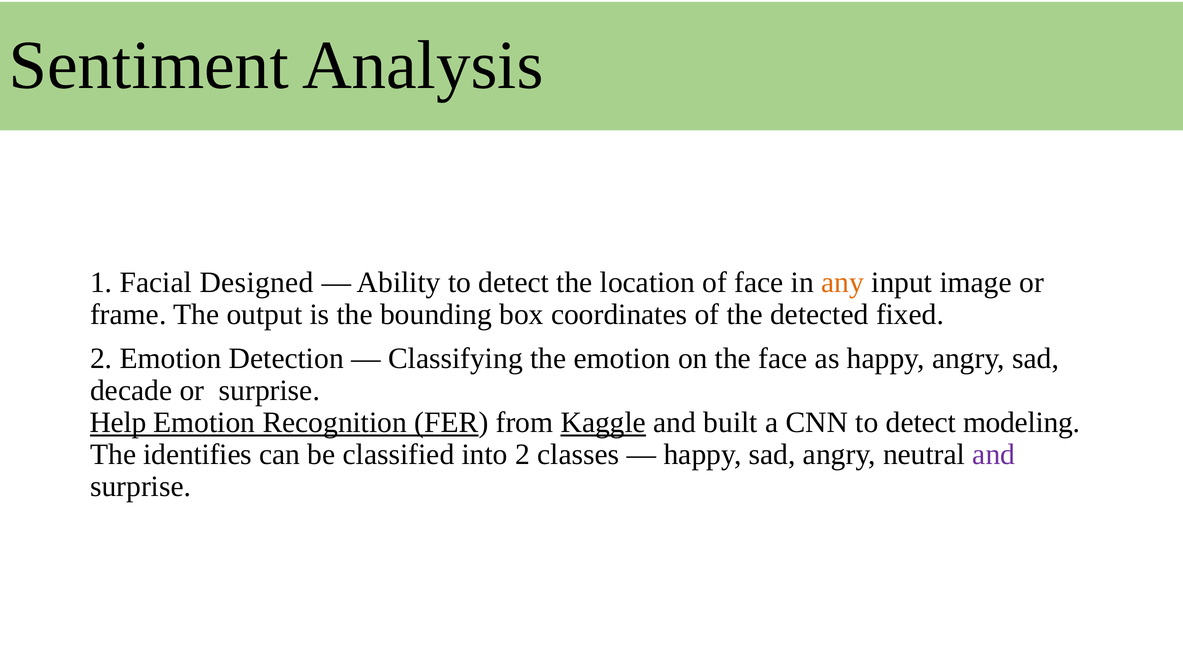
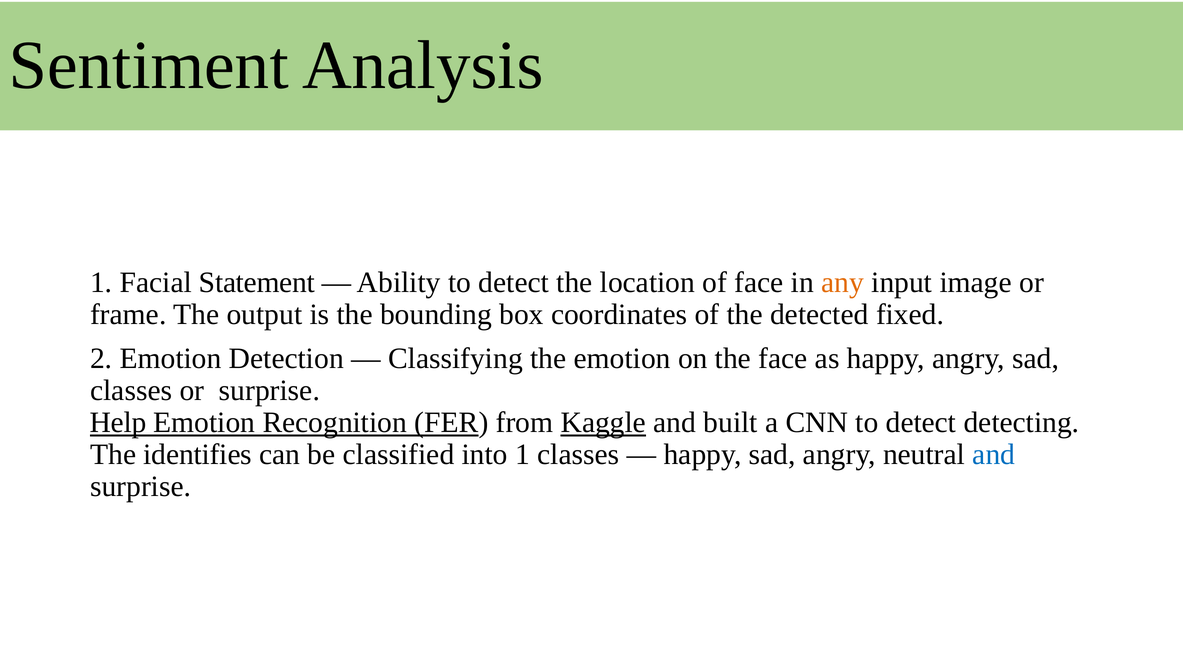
Designed: Designed -> Statement (257, 283)
decade: decade -> classes (131, 391)
modeling: modeling -> detecting (1021, 423)
into 2: 2 -> 1 (522, 455)
and colour: purple -> blue (994, 455)
